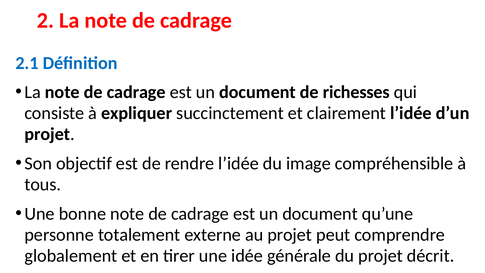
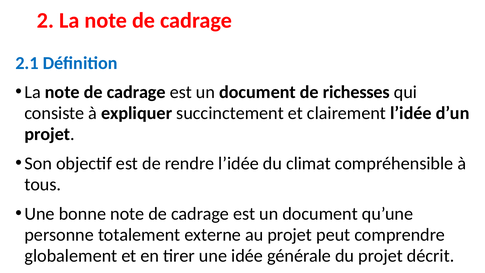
image: image -> climat (309, 163)
